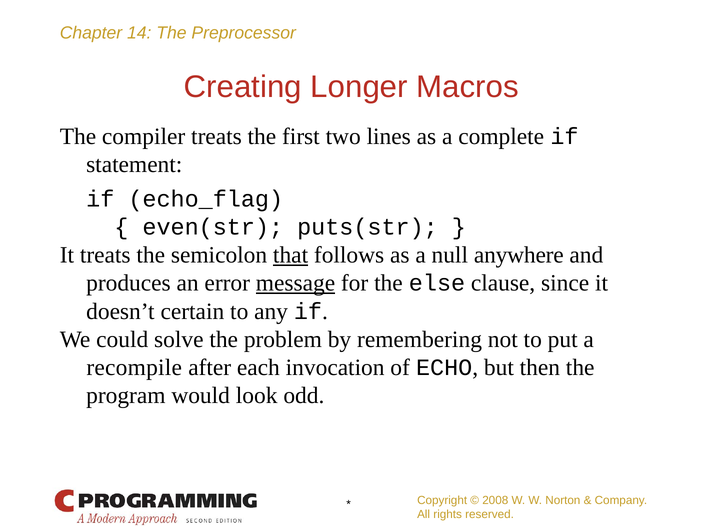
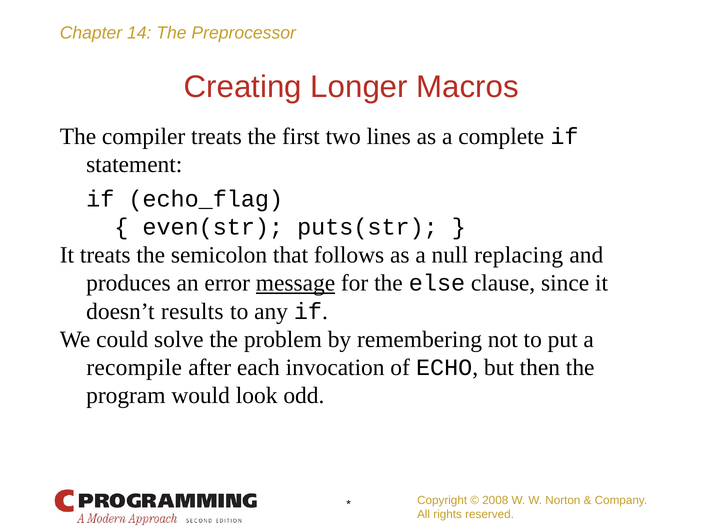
that underline: present -> none (291, 255)
anywhere: anywhere -> replacing (519, 255)
certain: certain -> results (192, 311)
